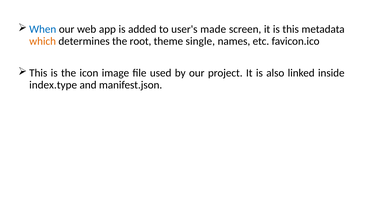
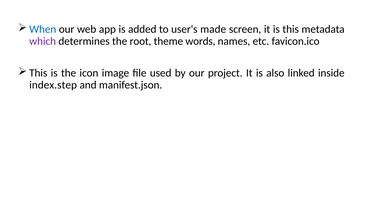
which colour: orange -> purple (43, 41)
single: single -> words (200, 41)
index.type: index.type -> index.step (53, 85)
